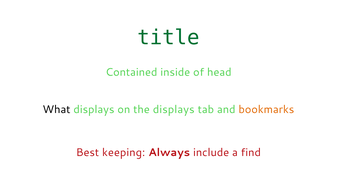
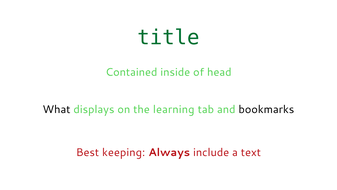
the displays: displays -> learning (174, 109)
bookmarks colour: orange -> black (266, 109)
find: find -> text (251, 152)
